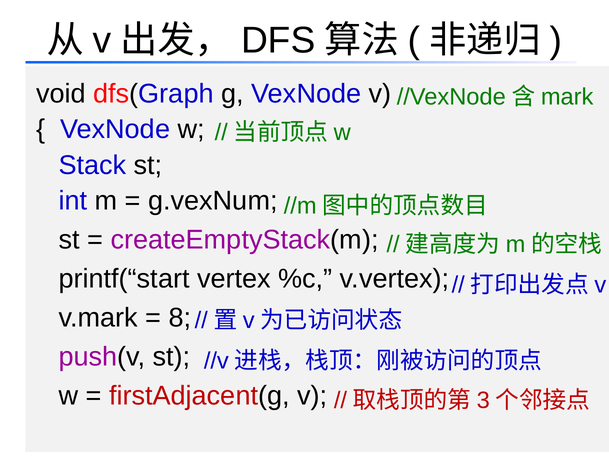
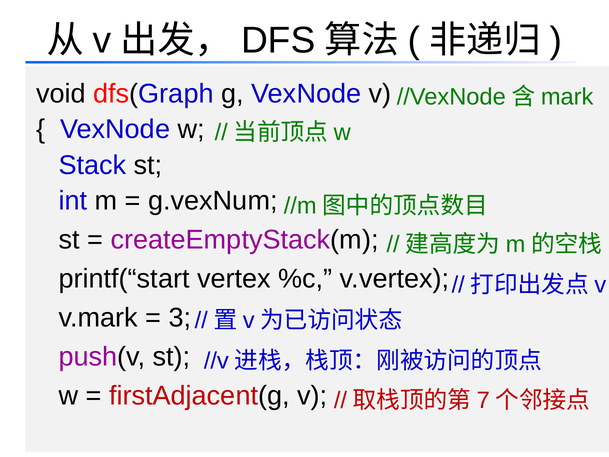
8: 8 -> 3 (180, 318)
3: 3 -> 7 (483, 400)
